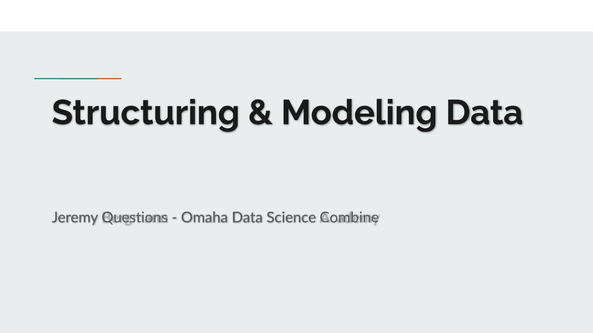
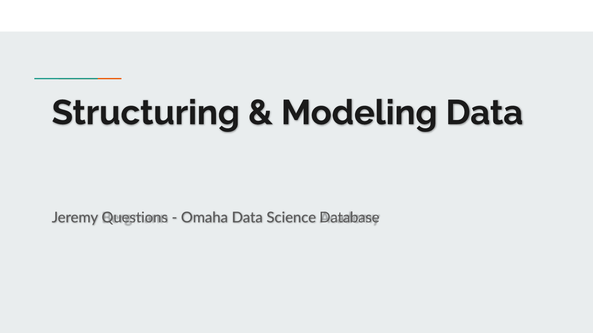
Combine: Combine -> Database (349, 218)
